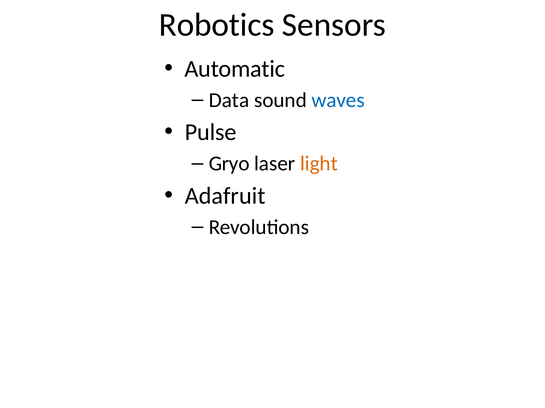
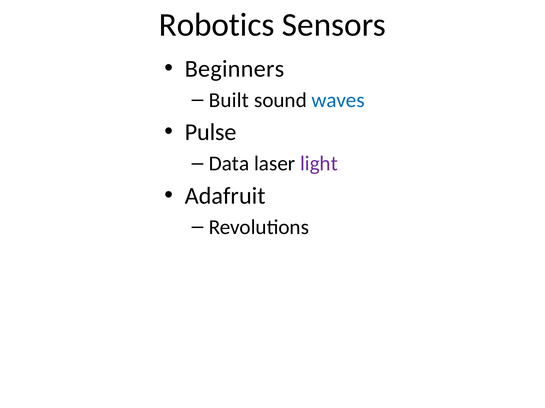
Automatic: Automatic -> Beginners (235, 69)
Data: Data -> Built (229, 100)
Gryo: Gryo -> Data (229, 164)
light colour: orange -> purple (319, 164)
